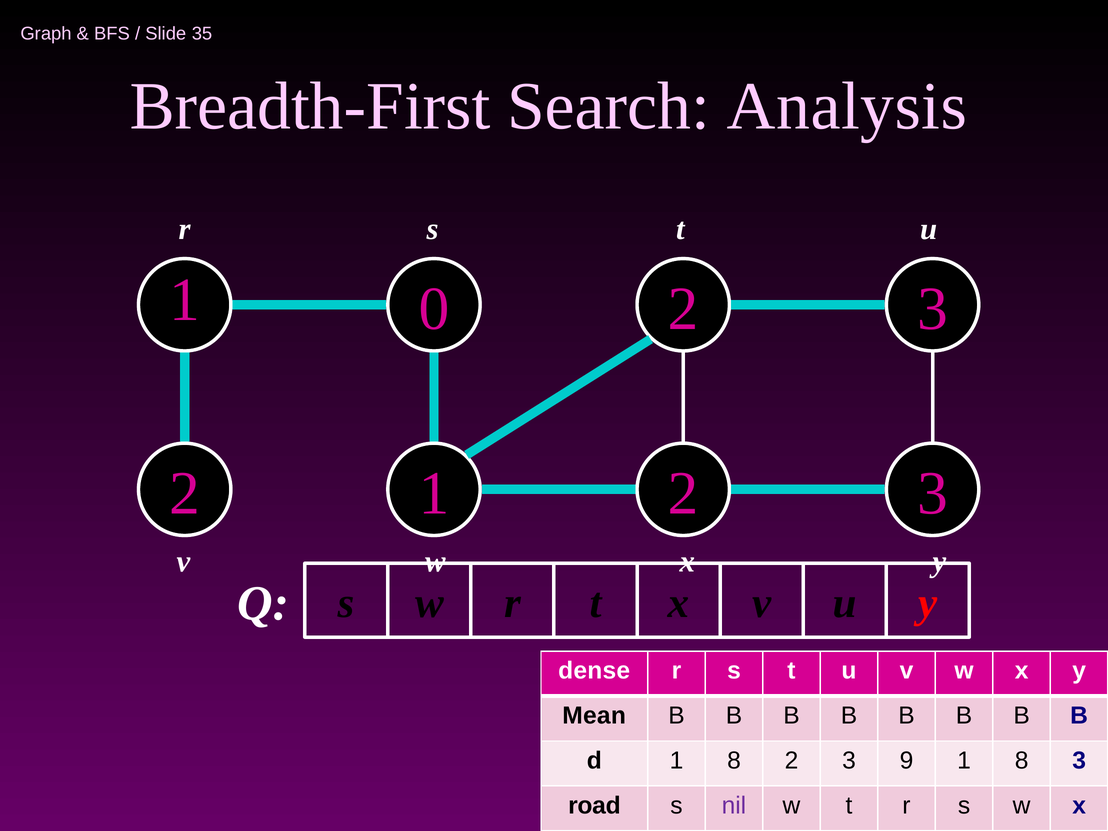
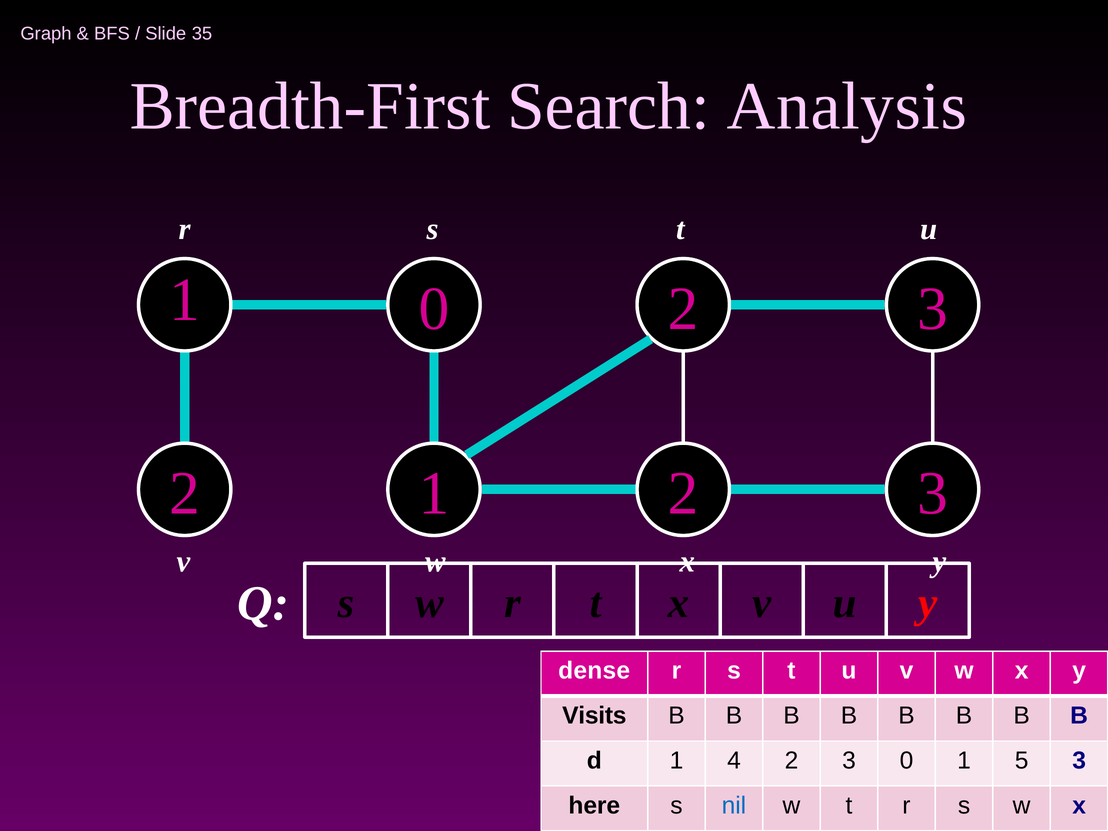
Mean: Mean -> Visits (594, 716)
d 1 8: 8 -> 4 (734, 761)
3 9: 9 -> 0 (907, 761)
8: 8 -> 5 (1022, 761)
road: road -> here (594, 805)
nil colour: purple -> blue (734, 805)
